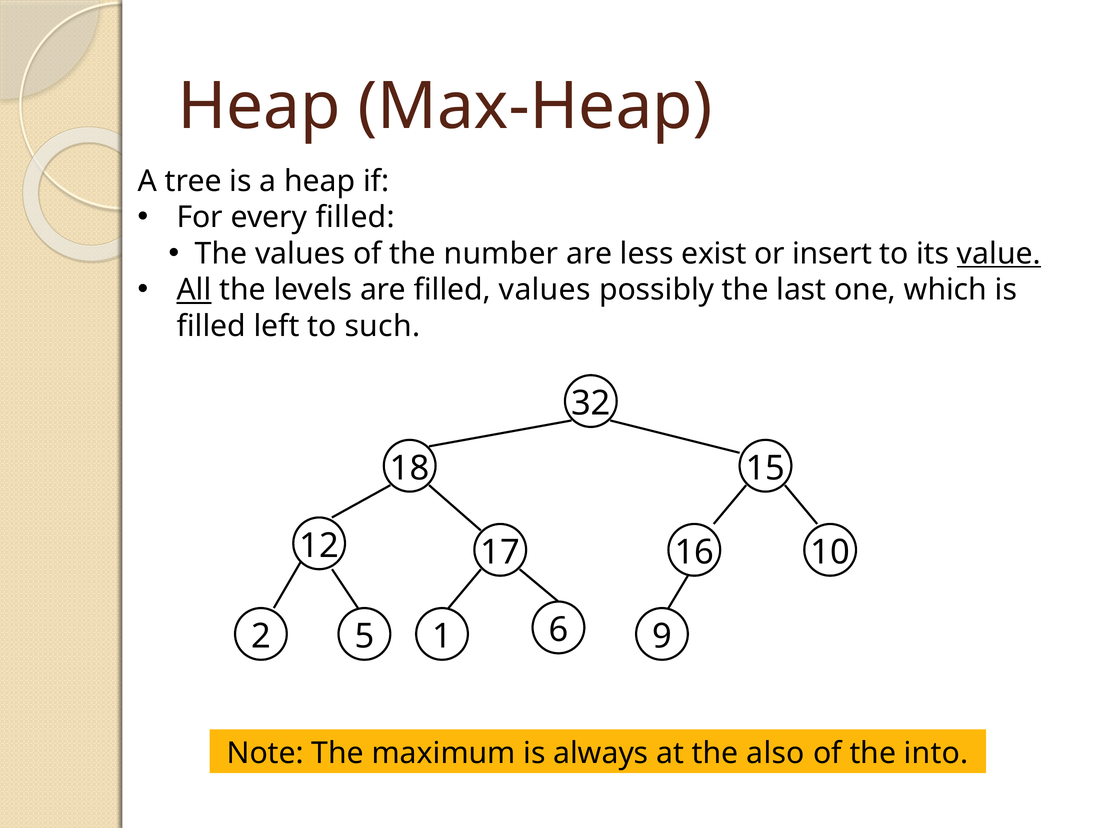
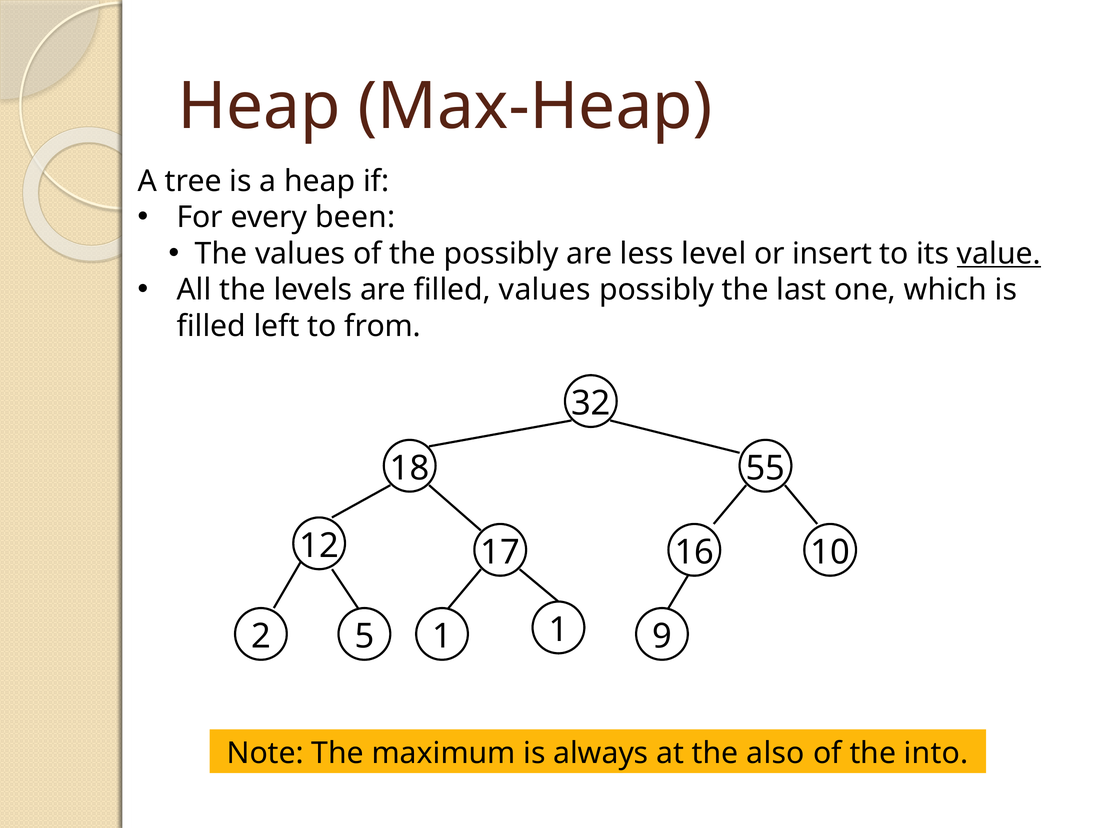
every filled: filled -> been (355, 218)
the number: number -> possibly (501, 254)
exist: exist -> level (714, 254)
All underline: present -> none (194, 290)
such: such -> from (383, 326)
15: 15 -> 55 (765, 468)
1 6: 6 -> 1 (558, 630)
